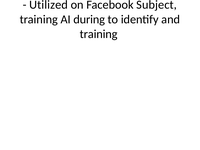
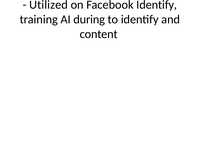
Facebook Subject: Subject -> Identify (157, 5)
training: training -> content (99, 34)
